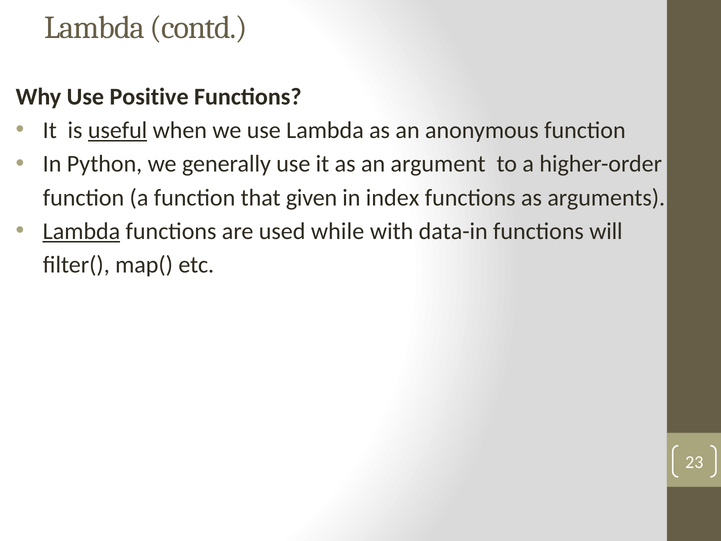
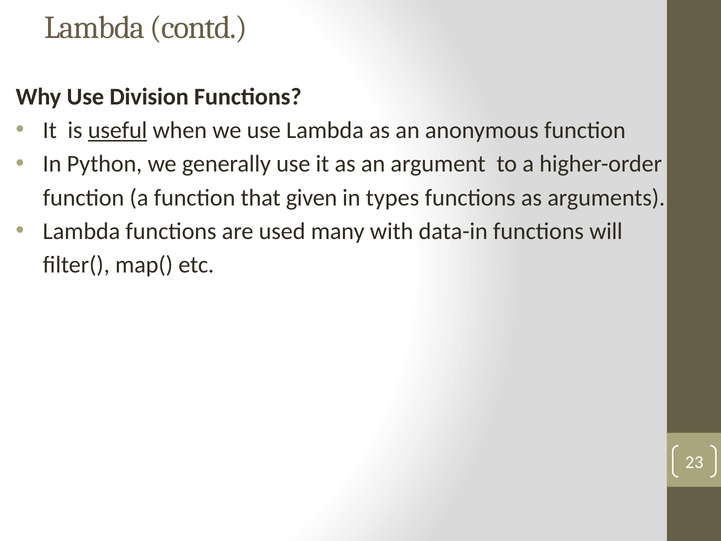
Positive: Positive -> Division (149, 97)
index: index -> types (393, 198)
Lambda underline: present -> none (81, 231)
while: while -> many (338, 231)
